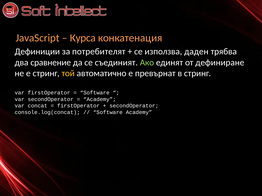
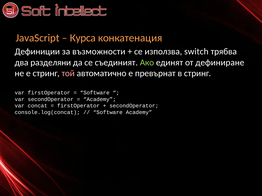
потребителят: потребителят -> възможности (99, 52)
даден: даден -> switch (196, 52)
сравнение: сравнение -> разделяни (51, 63)
той colour: yellow -> pink (68, 74)
